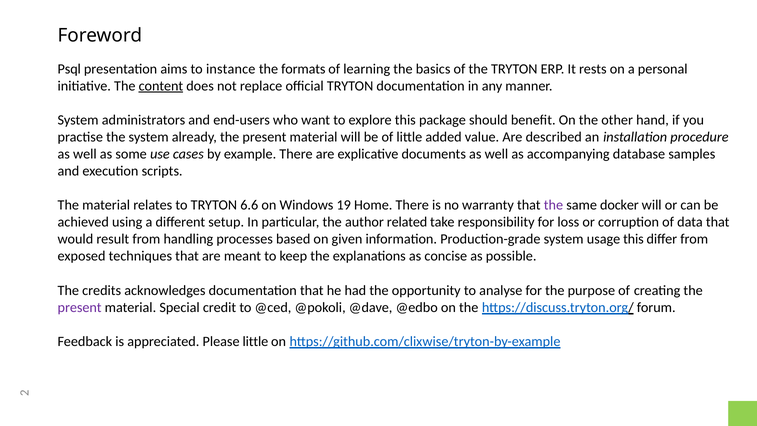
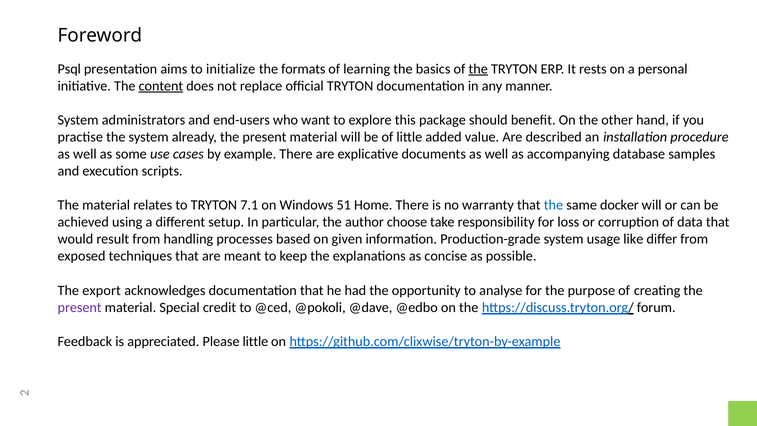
instance: instance -> initialize (231, 69)
the underline: none -> present (478, 69)
6.6: 6.6 -> 7.1 (249, 205)
19: 19 -> 51 (344, 205)
the colour: purple -> blue (553, 205)
related: related -> choose (407, 222)
usage this: this -> like (633, 239)
credits: credits -> export (102, 290)
